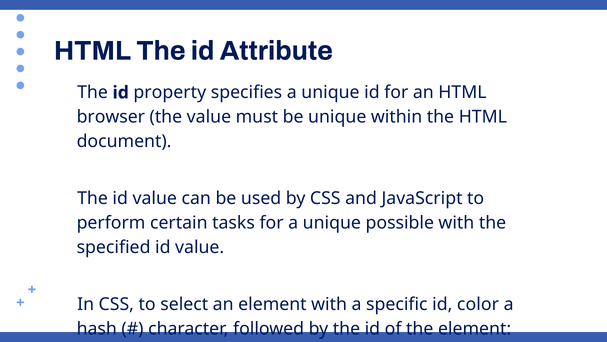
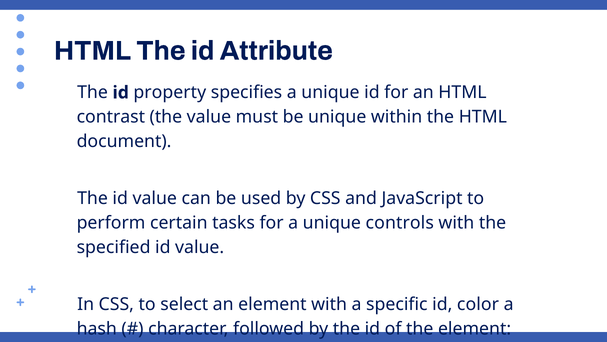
browser: browser -> contrast (111, 117)
possible: possible -> controls (400, 223)
